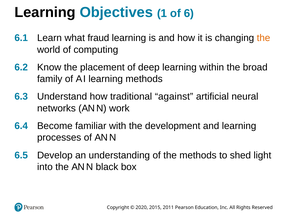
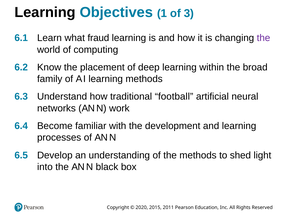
6: 6 -> 3 (189, 13)
the colour: orange -> purple (264, 38)
against: against -> football (174, 96)
